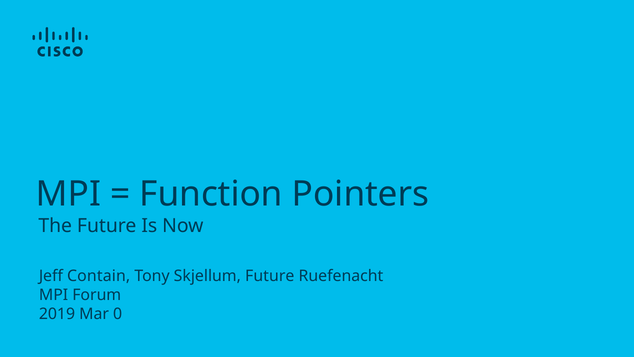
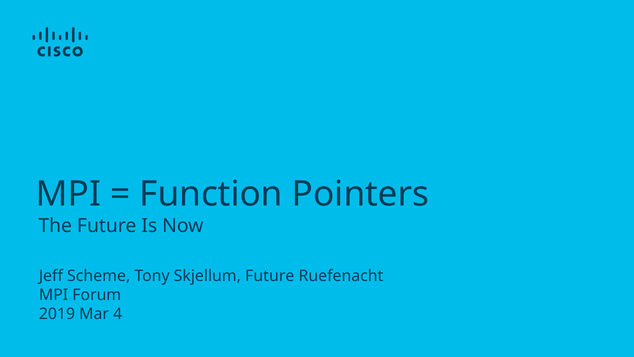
Contain: Contain -> Scheme (99, 276)
0: 0 -> 4 (118, 314)
